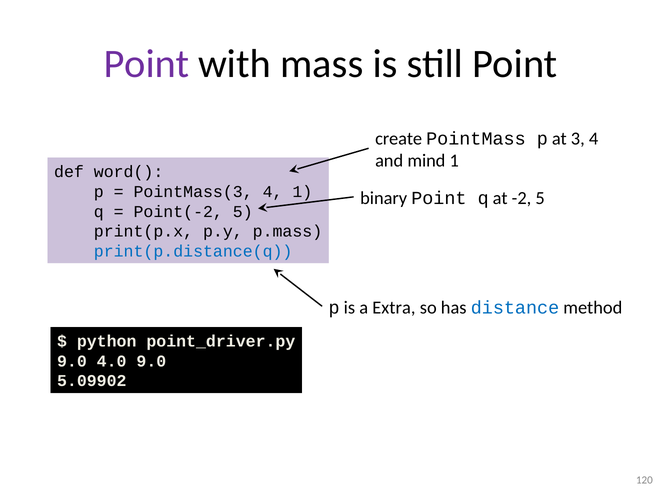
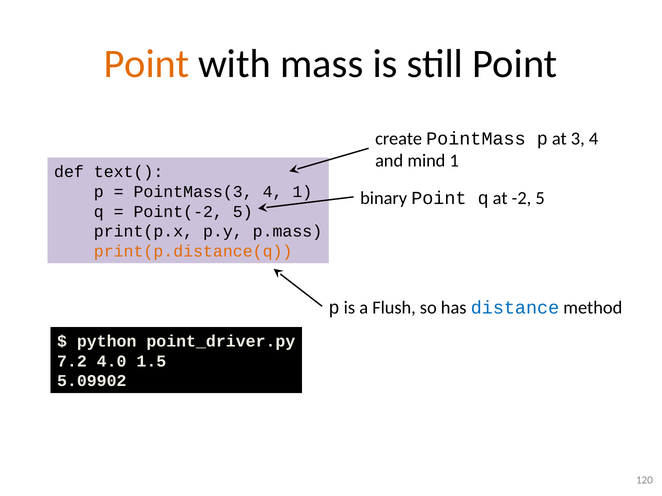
Point colour: purple -> orange (146, 64)
word(: word( -> text( (129, 172)
print(p.distance(q colour: blue -> orange (193, 251)
Extra: Extra -> Flush (394, 308)
9.0: 9.0 -> 7.2 (72, 362)
4.0 9.0: 9.0 -> 1.5 (151, 362)
